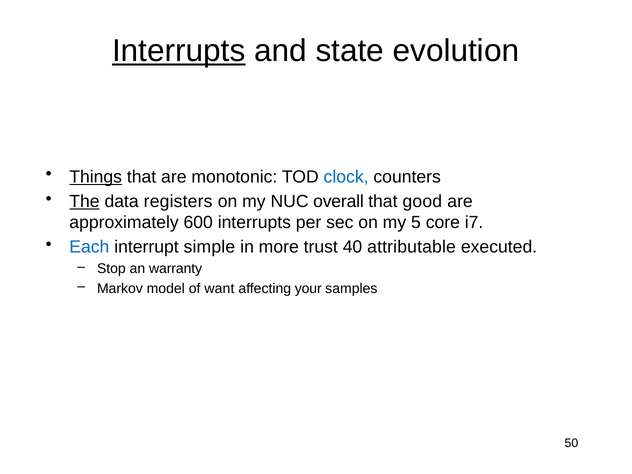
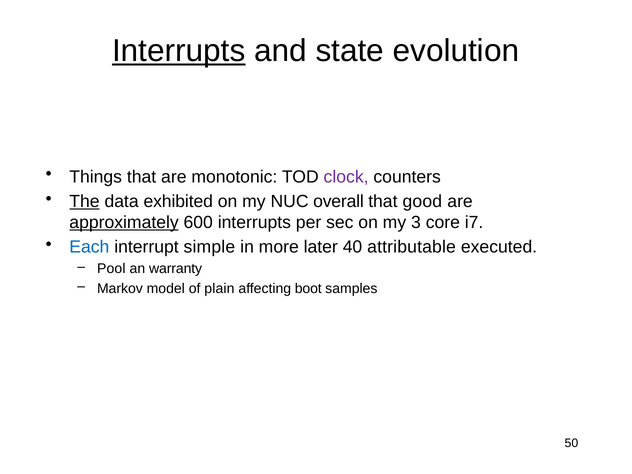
Things underline: present -> none (96, 177)
clock colour: blue -> purple (346, 177)
registers: registers -> exhibited (178, 202)
approximately underline: none -> present (124, 223)
5: 5 -> 3 (416, 223)
trust: trust -> later (321, 247)
Stop: Stop -> Pool (111, 269)
want: want -> plain (219, 288)
your: your -> boot (308, 288)
